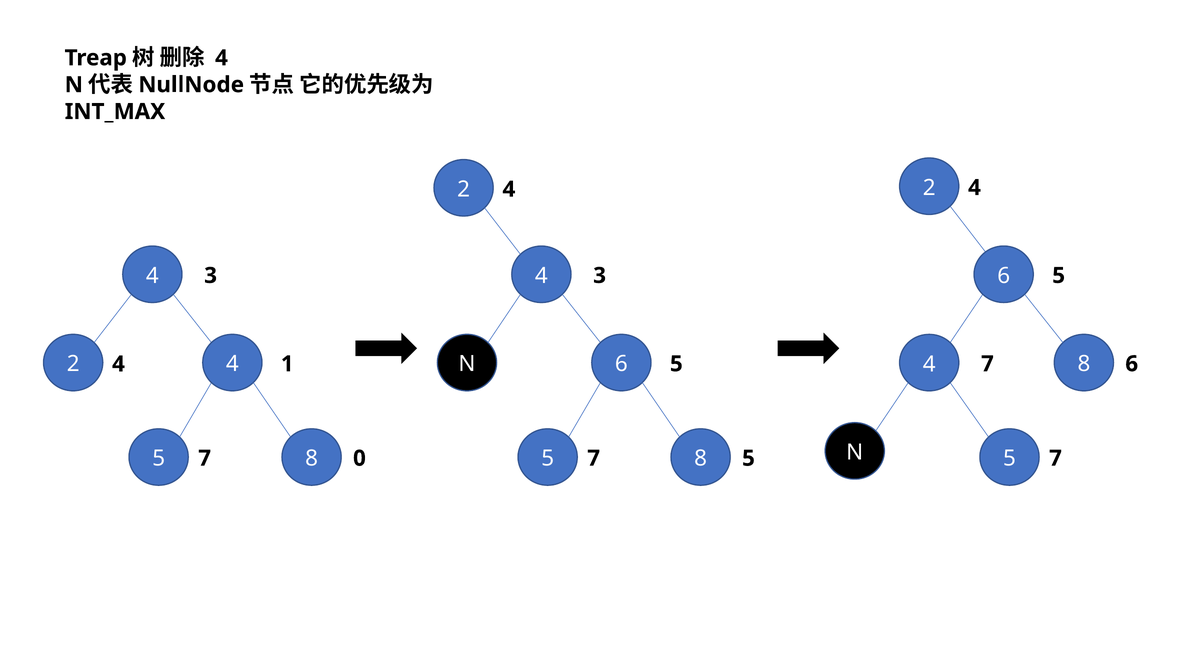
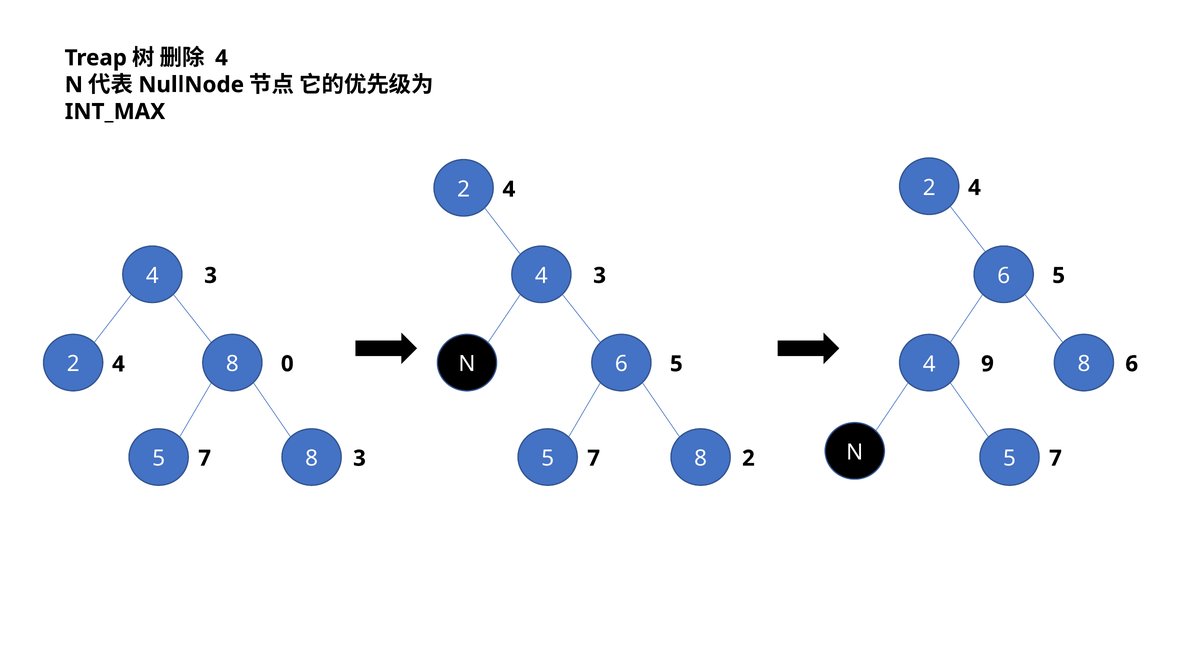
2 4: 4 -> 8 (232, 364)
4 7: 7 -> 9 (987, 364)
1: 1 -> 0 (287, 364)
7 0: 0 -> 3 (359, 458)
7 5: 5 -> 2 (748, 458)
